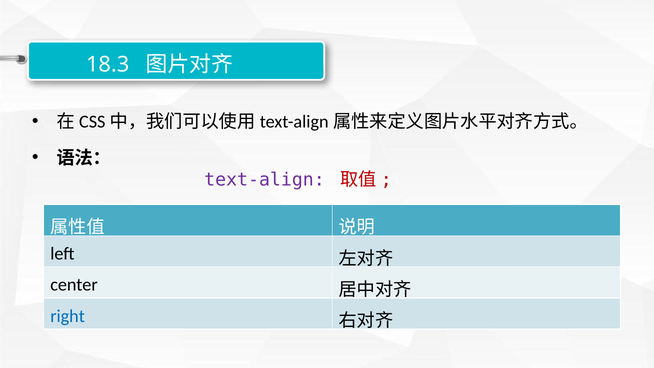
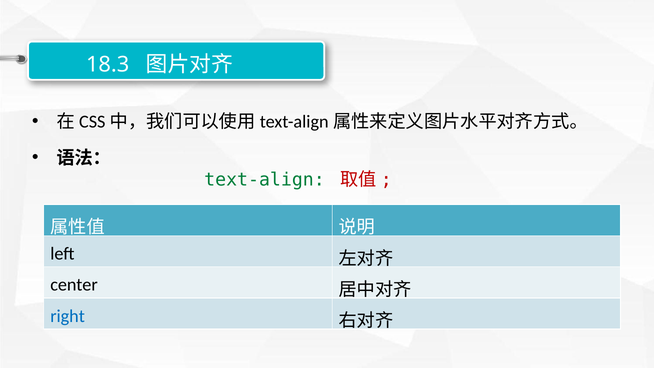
text-align colour: purple -> green (265, 180)
